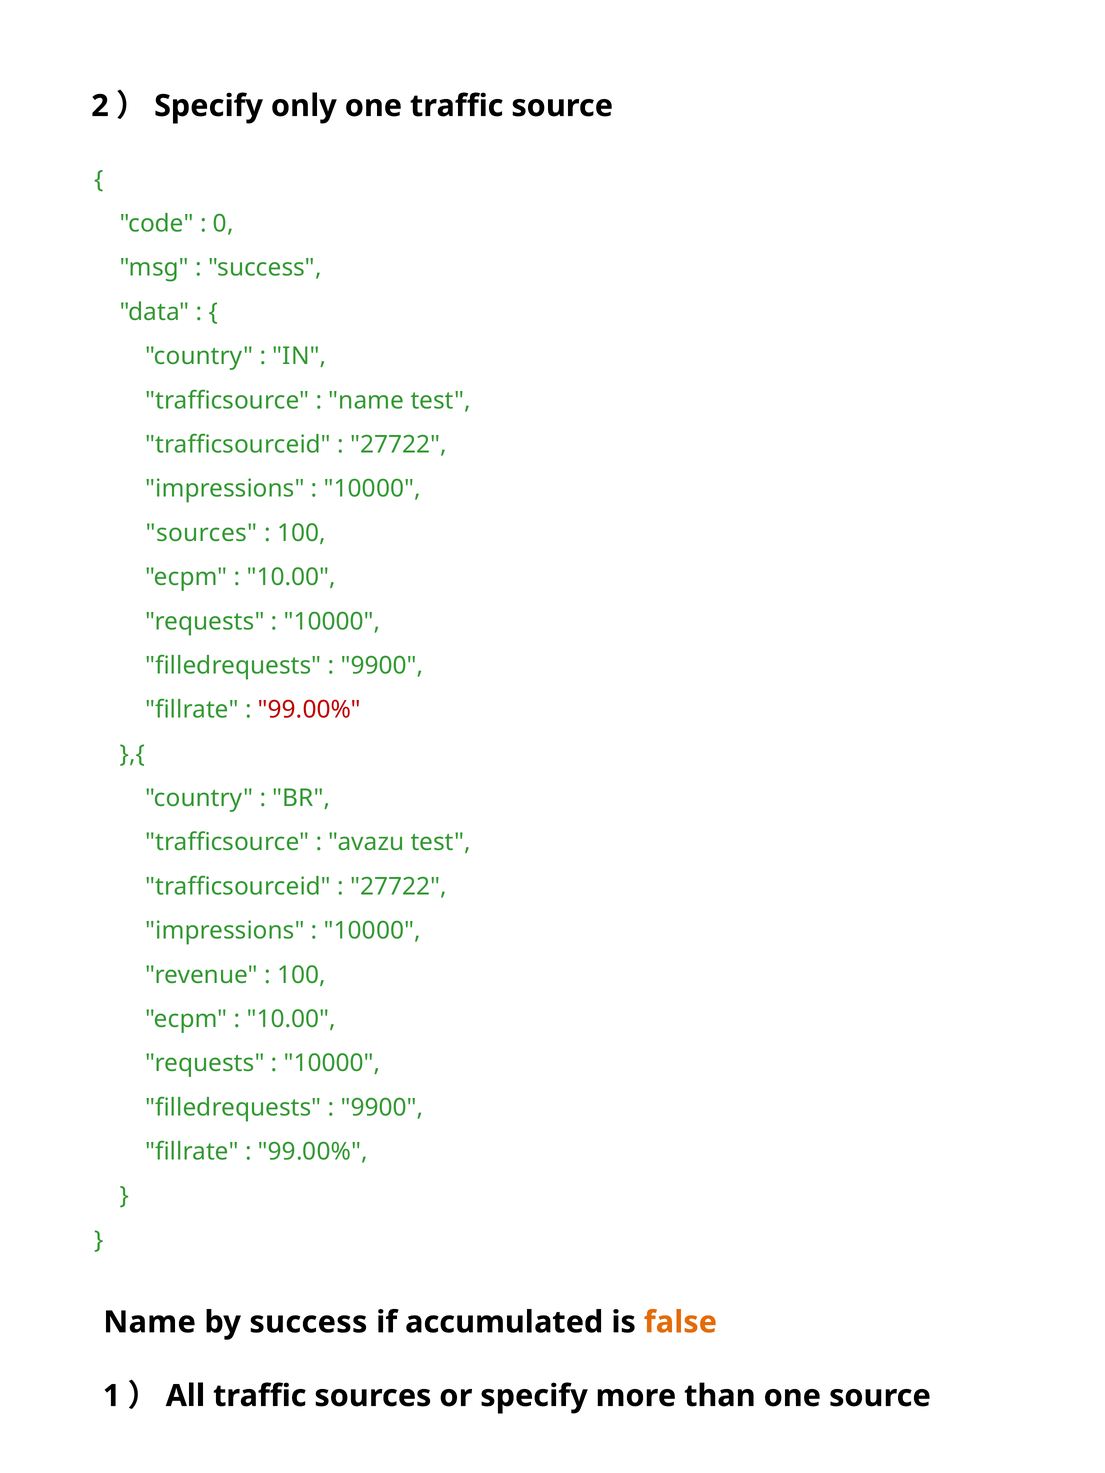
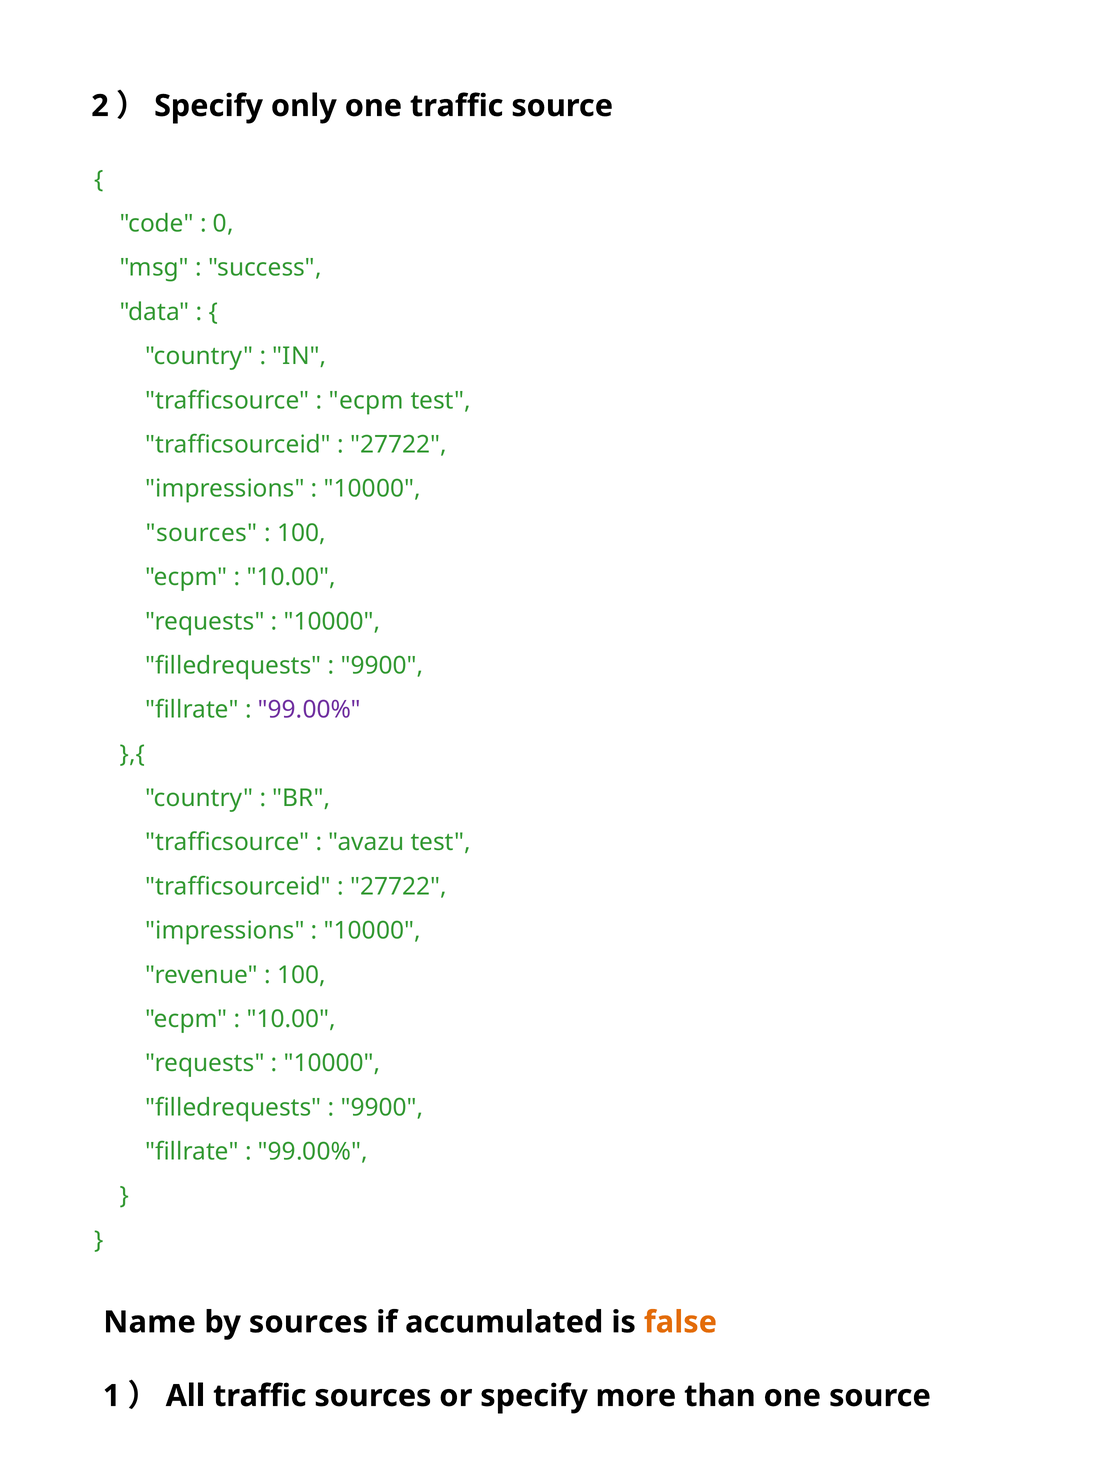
name: name -> ecpm (366, 401)
99.00% colour: red -> purple (309, 710)
by success: success -> sources (308, 1323)
